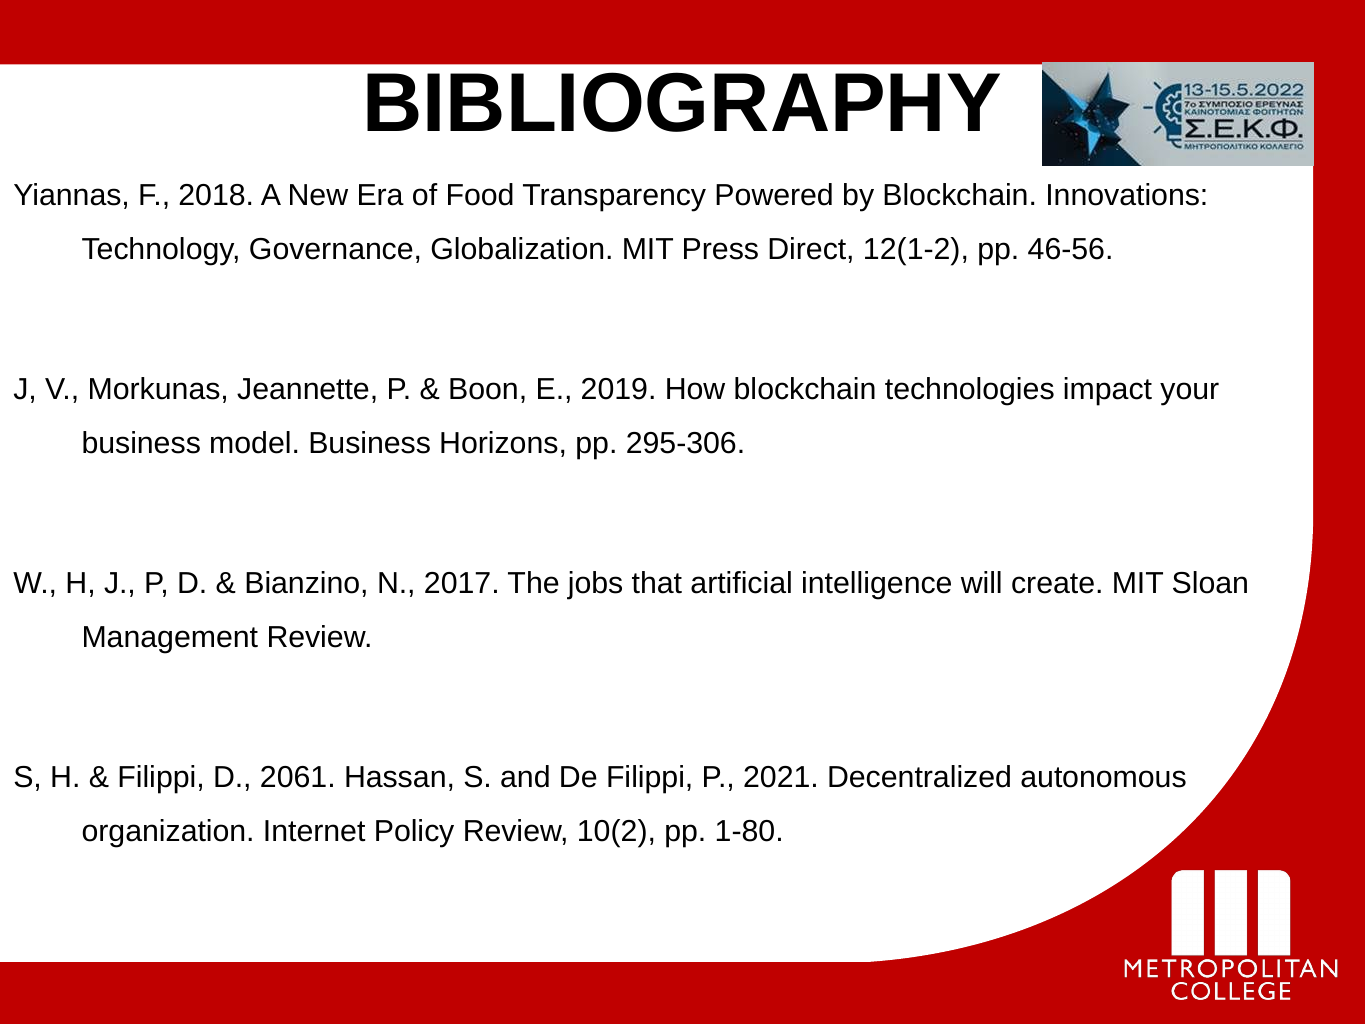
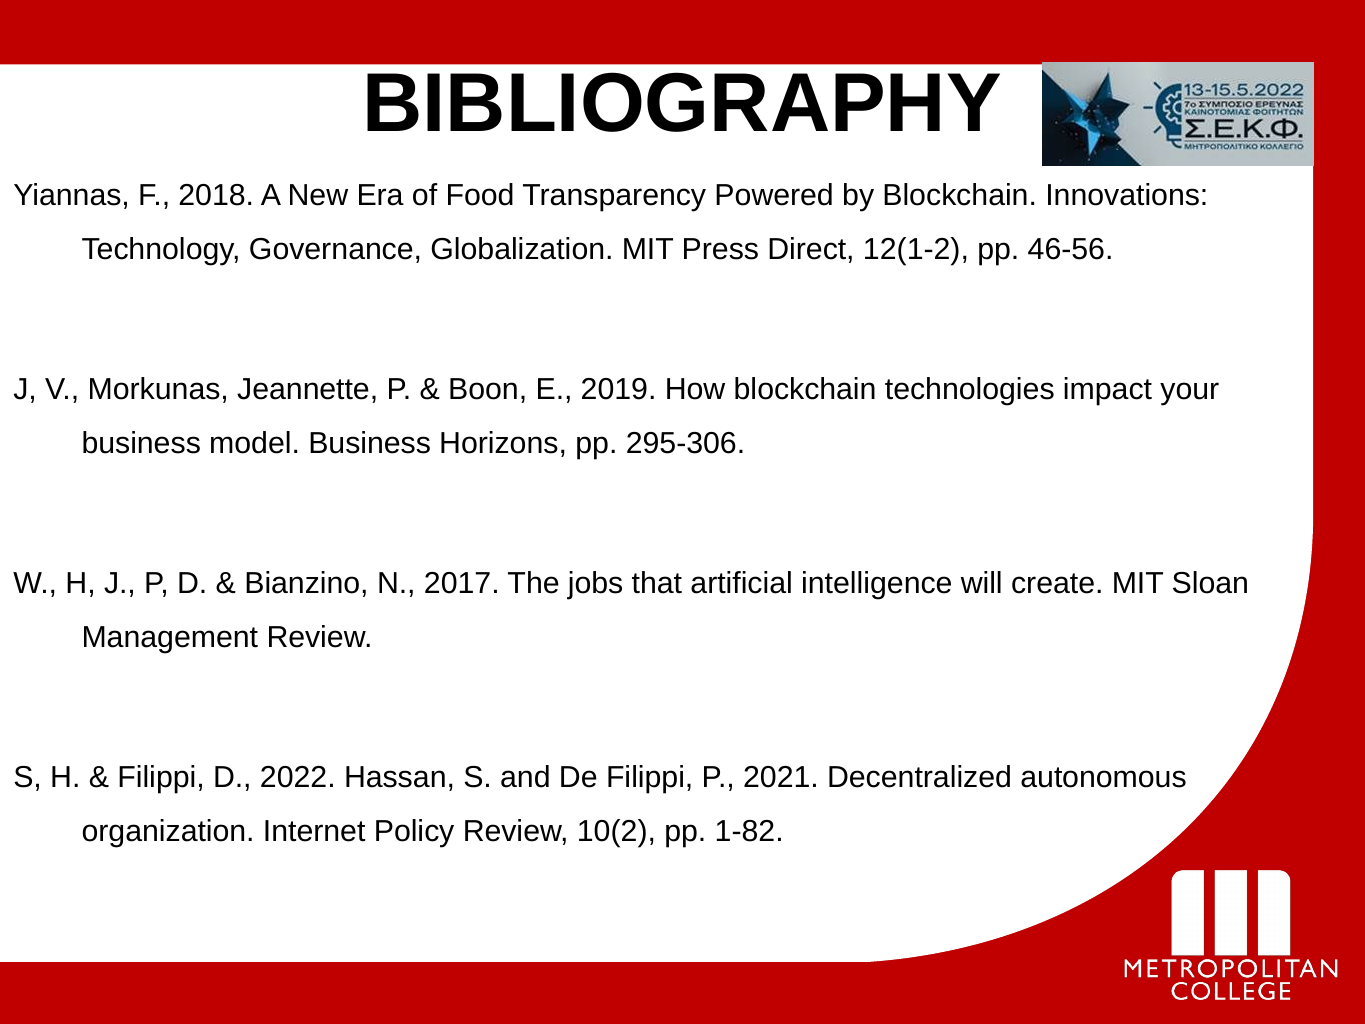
2061: 2061 -> 2022 (298, 777)
1-80: 1-80 -> 1-82 (749, 832)
